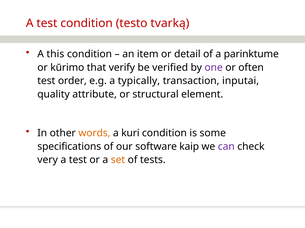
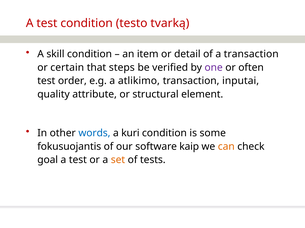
this: this -> skill (55, 54)
a parinktume: parinktume -> transaction (251, 54)
kūrimo: kūrimo -> certain (67, 68)
verify: verify -> steps (122, 68)
typically: typically -> atlikimo (139, 81)
words colour: orange -> blue (94, 134)
specifications: specifications -> fokusuojantis (69, 147)
can colour: purple -> orange (226, 147)
very: very -> goal (48, 160)
